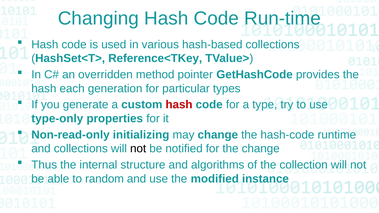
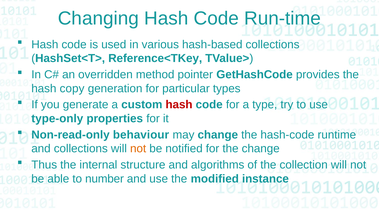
each: each -> copy (72, 89)
initializing: initializing -> behaviour (141, 135)
not colour: black -> orange (138, 149)
random: random -> number (105, 179)
